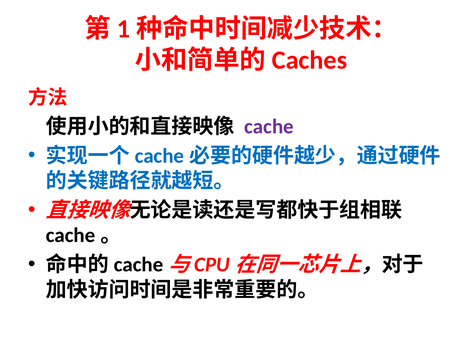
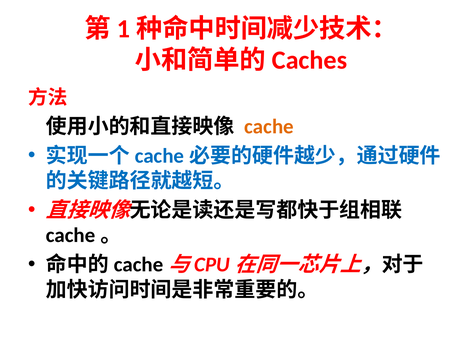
cache colour: purple -> orange (269, 127)
